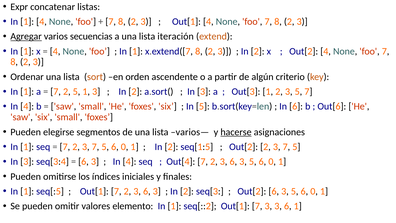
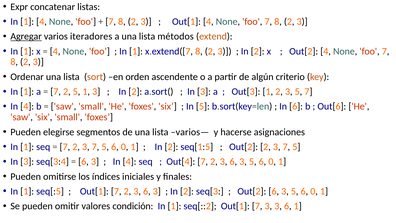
secuencias: secuencias -> iteradores (91, 36)
iteración: iteración -> métodos (176, 36)
hacerse underline: present -> none (236, 132)
elemento: elemento -> condición (133, 206)
